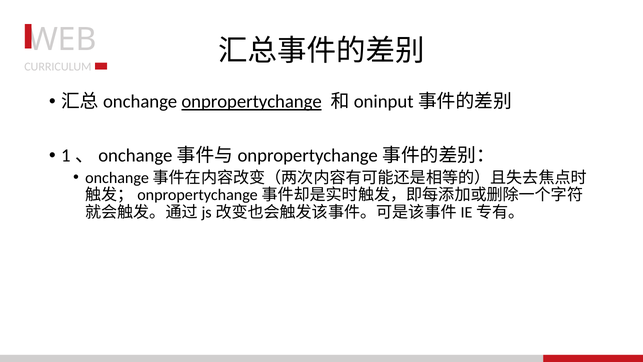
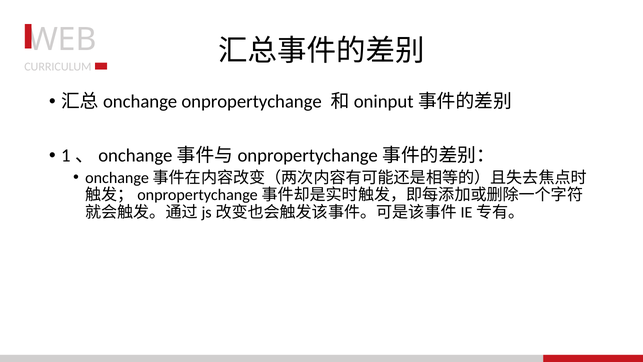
onpropertychange underline: present -> none (252, 102)
